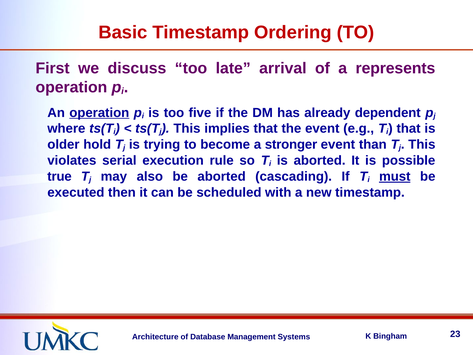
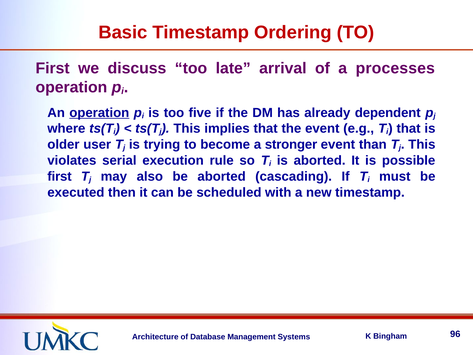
represents: represents -> processes (395, 68)
hold: hold -> user (97, 145)
true: true -> first (59, 176)
must underline: present -> none (395, 176)
23: 23 -> 96 (455, 334)
